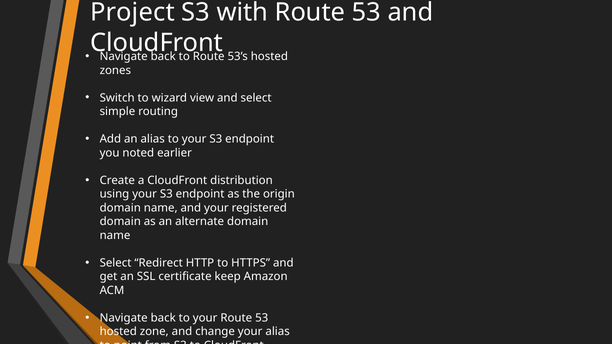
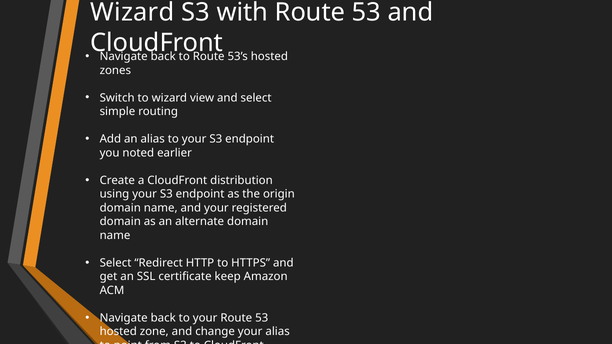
Project: Project -> Wizard (132, 12)
